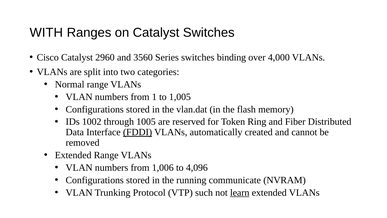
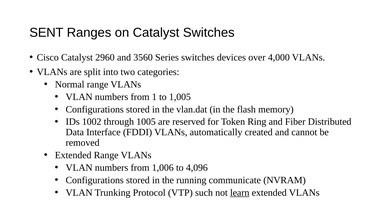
WITH: WITH -> SENT (46, 33)
binding: binding -> devices (231, 57)
FDDI underline: present -> none (138, 132)
